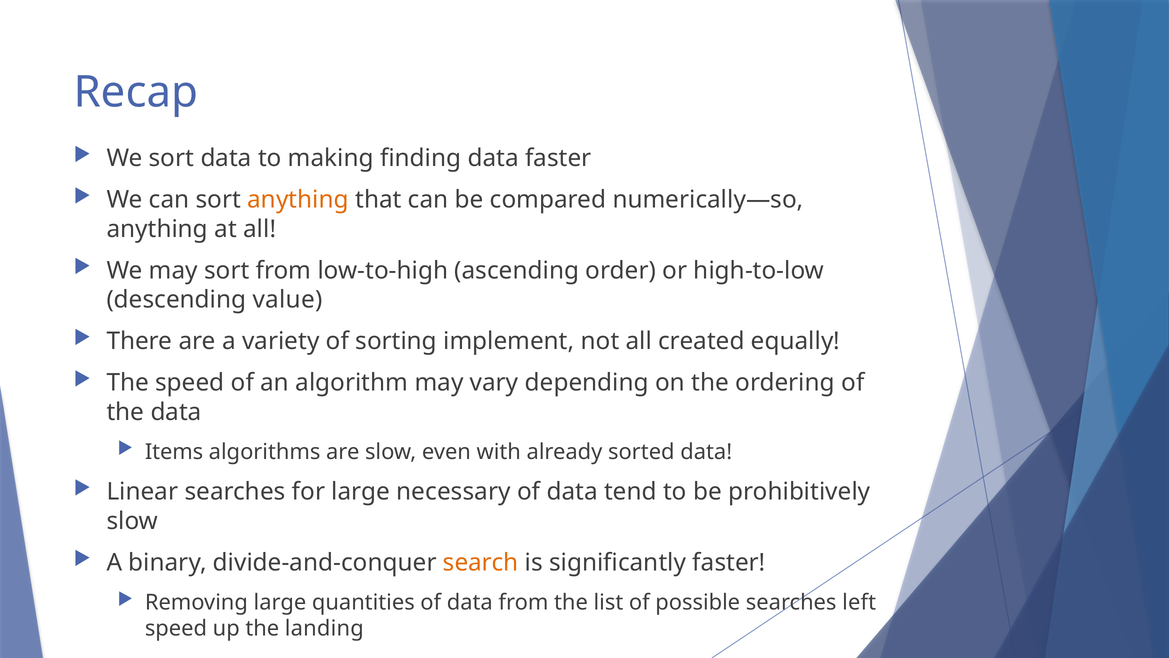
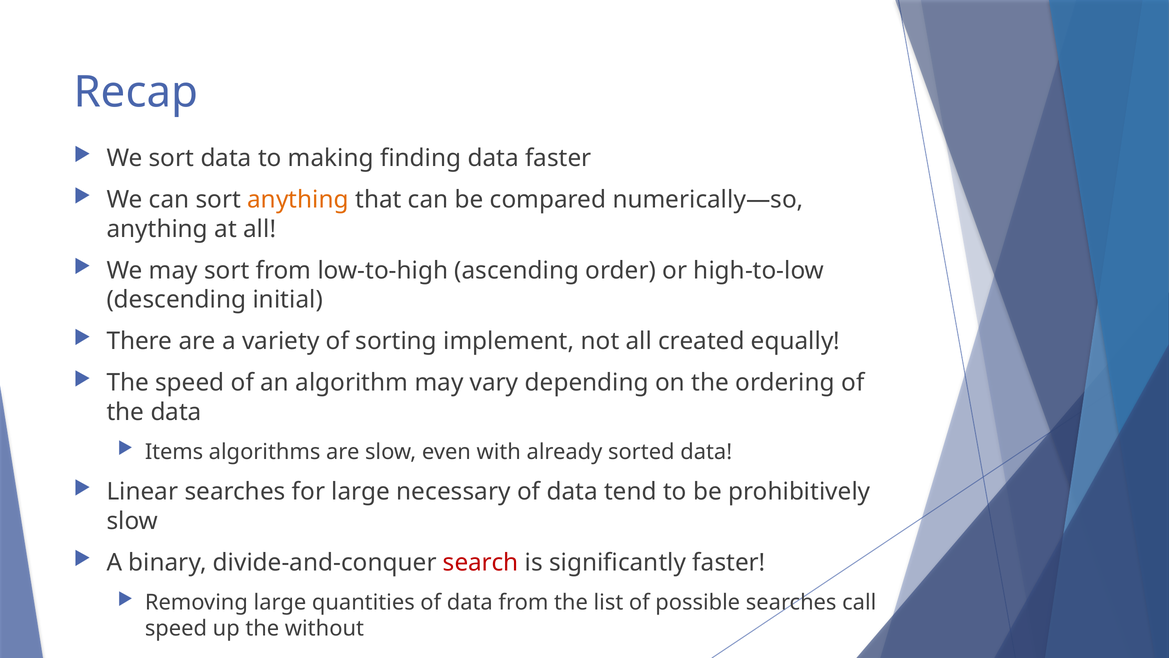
value: value -> initial (288, 300)
search colour: orange -> red (481, 562)
left: left -> call (859, 602)
landing: landing -> without (324, 628)
